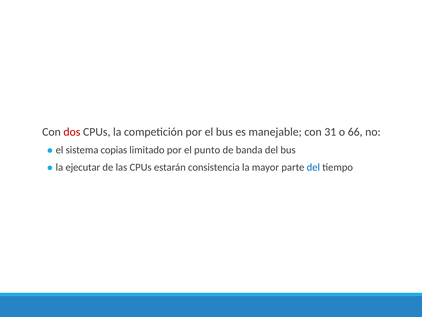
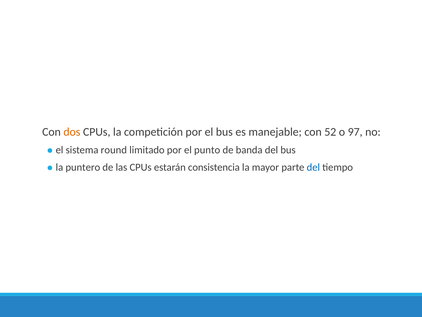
dos colour: red -> orange (72, 132)
31: 31 -> 52 (330, 132)
66: 66 -> 97 (355, 132)
copias: copias -> round (114, 150)
ejecutar: ejecutar -> puntero (83, 167)
